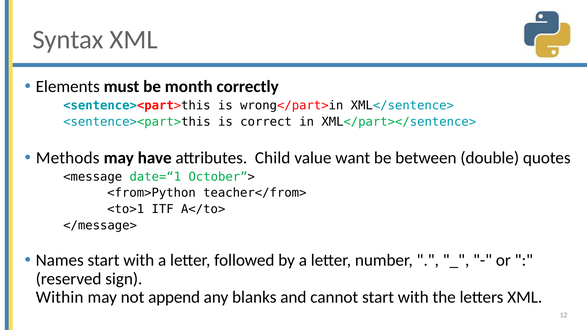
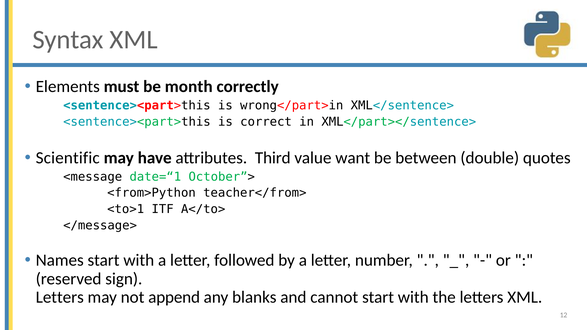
Methods: Methods -> Scientific (68, 158)
Child: Child -> Third (273, 158)
Within: Within -> Letters (60, 297)
